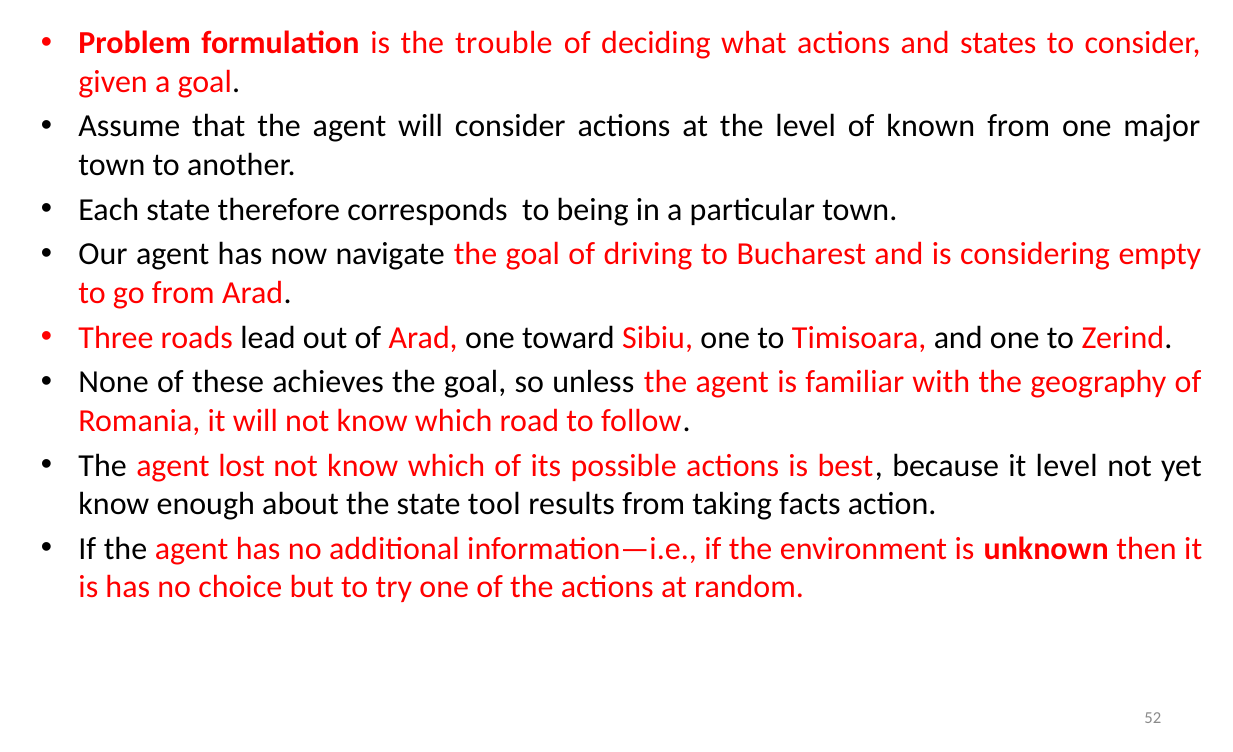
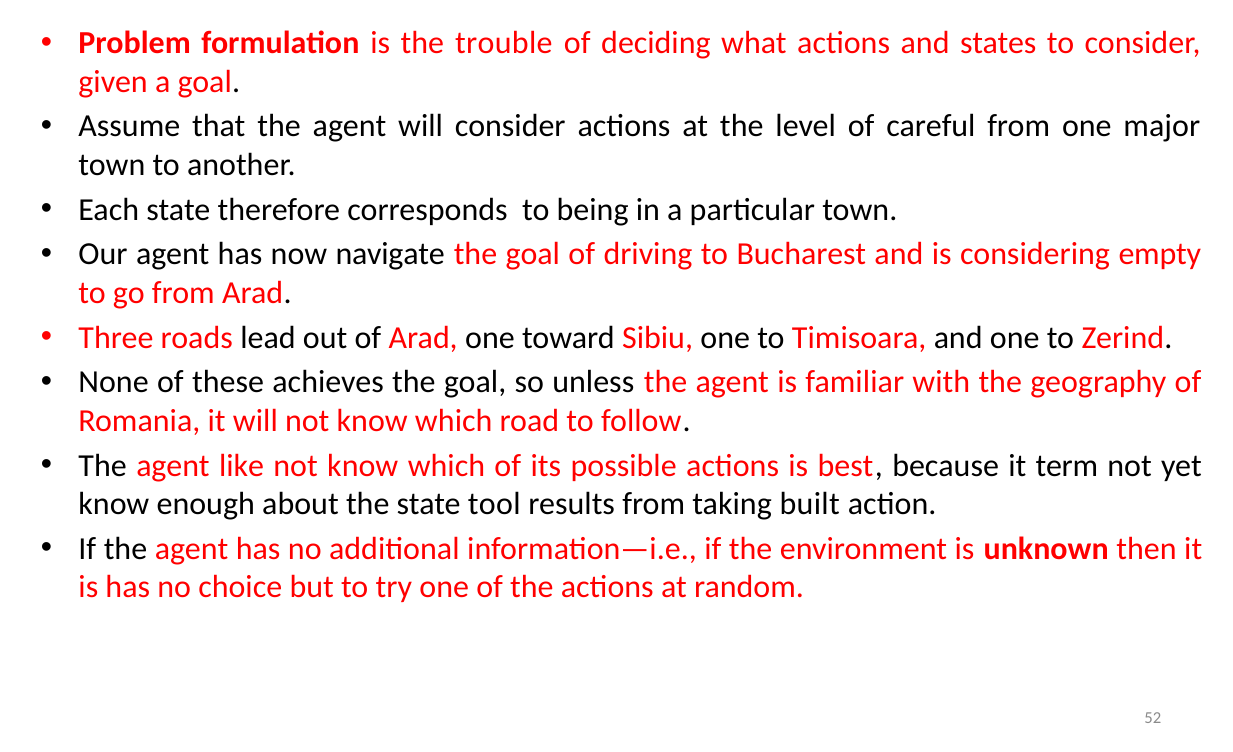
known: known -> careful (931, 126)
lost: lost -> like (242, 466)
it level: level -> term (1067, 466)
facts: facts -> built (810, 504)
